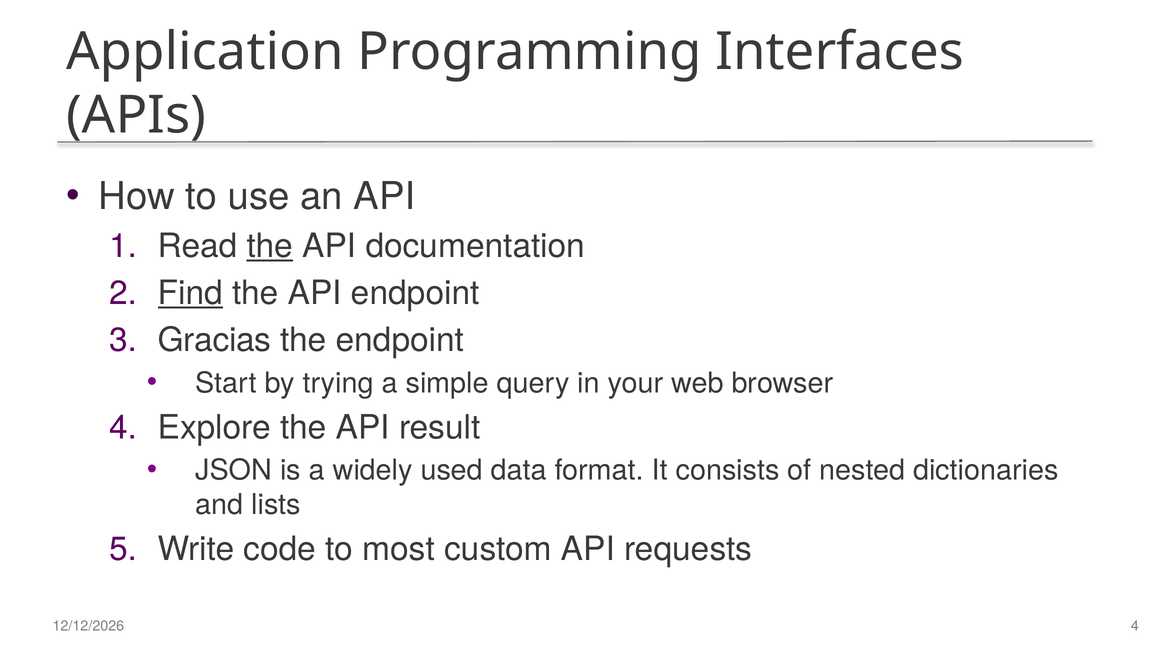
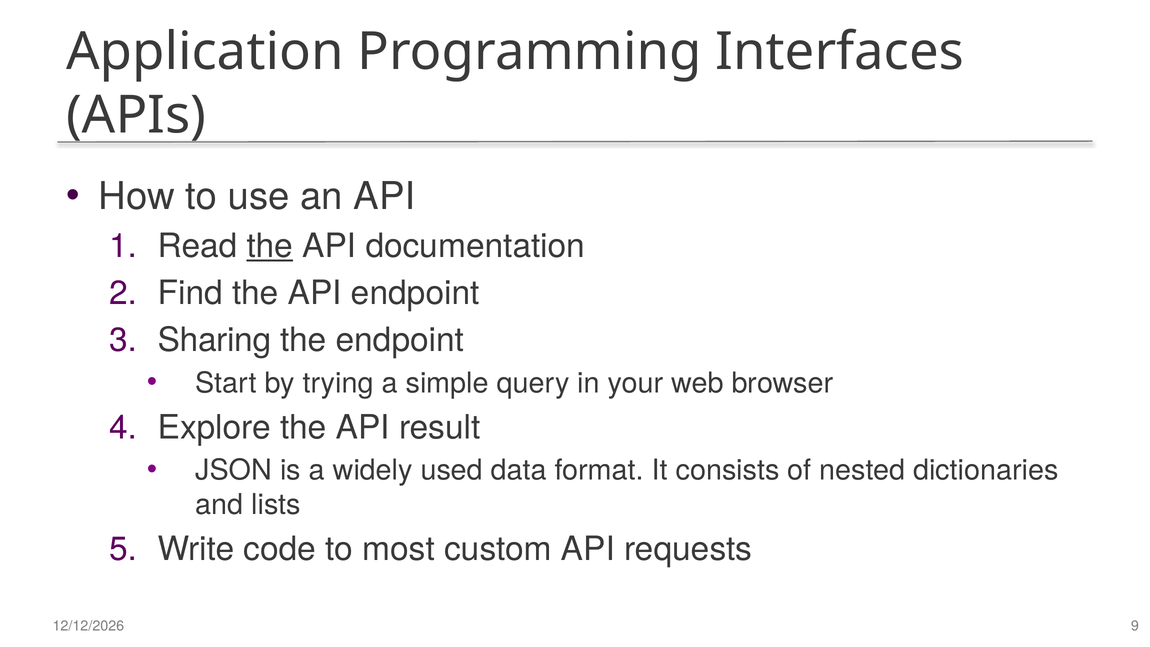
Find underline: present -> none (190, 293)
Gracias: Gracias -> Sharing (214, 340)
4: 4 -> 9 (1135, 626)
